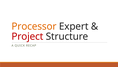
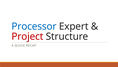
Processor colour: orange -> blue (34, 26)
